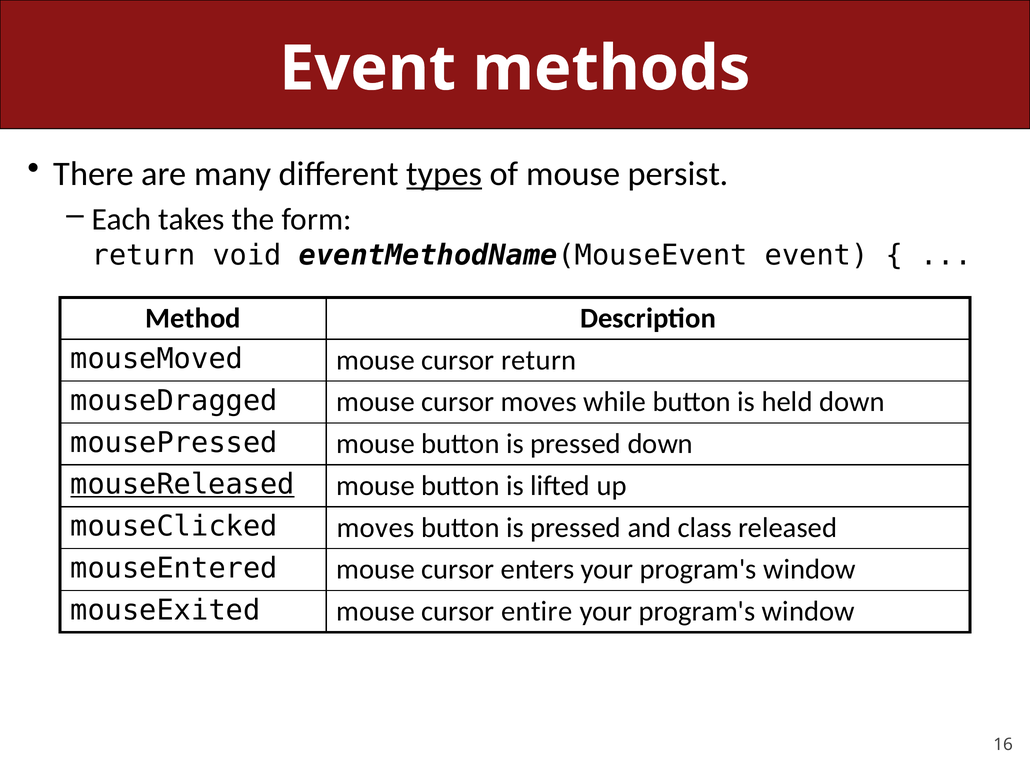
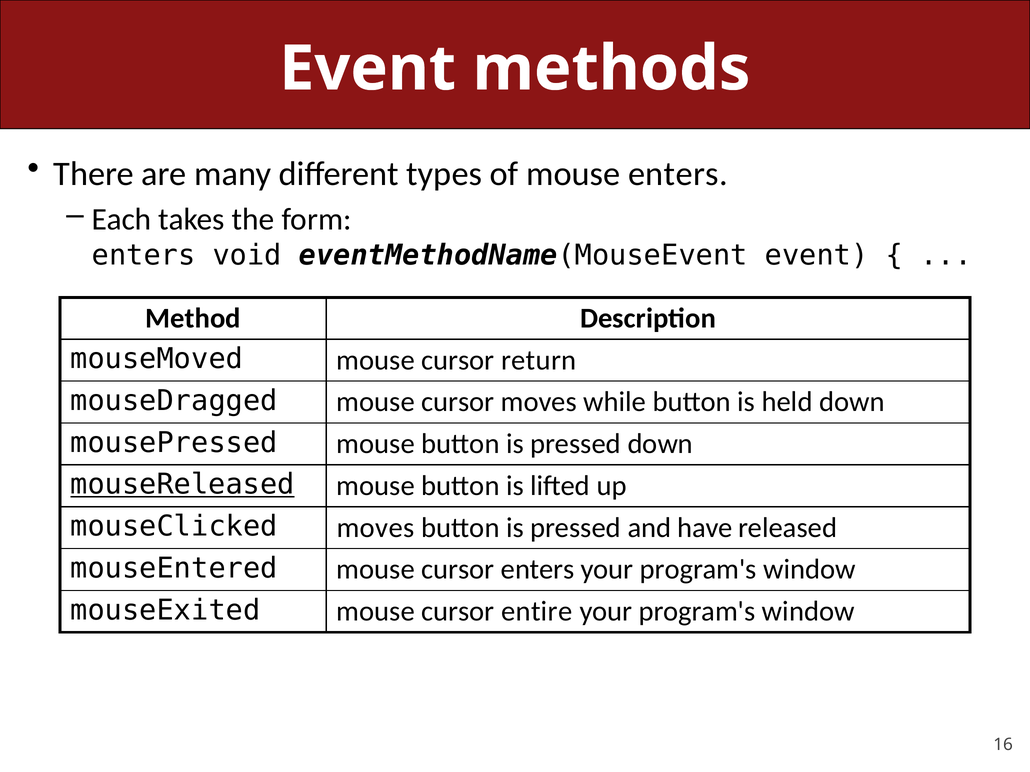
types underline: present -> none (444, 174)
mouse persist: persist -> enters (678, 174)
return: return -> enters (144, 255)
class: class -> have (705, 528)
